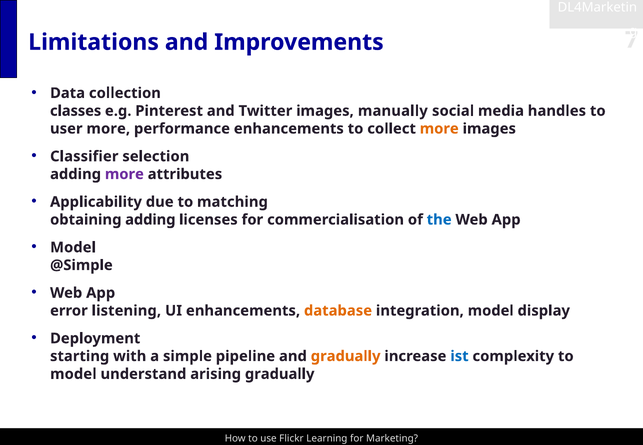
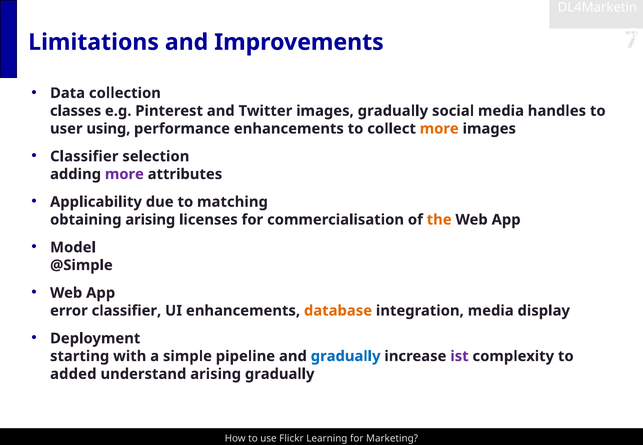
images manually: manually -> gradually (393, 111)
user more: more -> using (108, 129)
obtaining adding: adding -> arising (150, 220)
the colour: blue -> orange (439, 220)
error listening: listening -> classifier (126, 311)
integration model: model -> media (491, 311)
gradually colour: orange -> blue (346, 356)
ist colour: blue -> purple (459, 356)
model: model -> added (73, 374)
